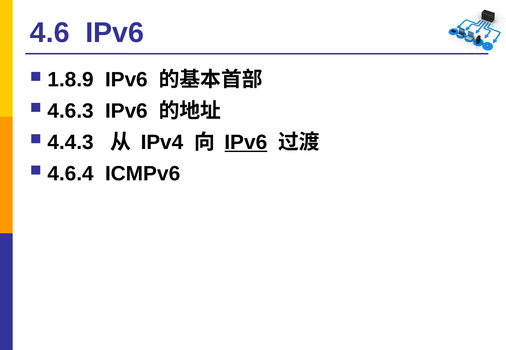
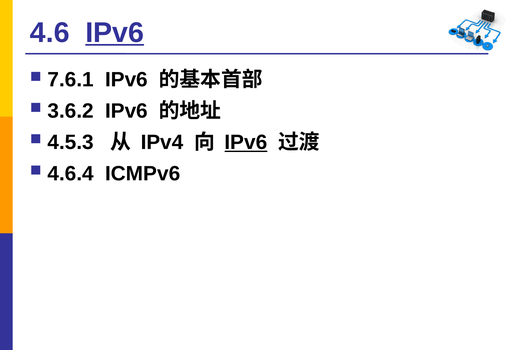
IPv6 underline: none -> present (115, 33)
1.8.9: 1.8.9 -> 7.6.1 (71, 80)
4.6.3: 4.6.3 -> 3.6.2 (71, 111)
4.4.3: 4.4.3 -> 4.5.3 (71, 142)
